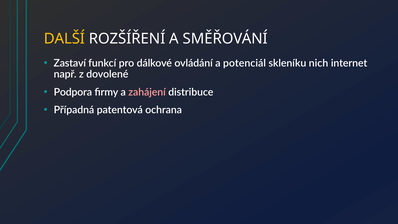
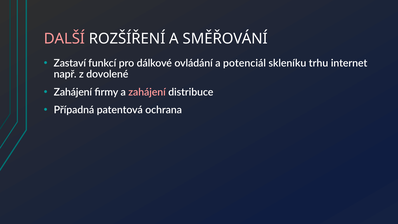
DALŠÍ colour: yellow -> pink (64, 39)
nich: nich -> trhu (319, 63)
Podpora: Podpora -> Zahájení (73, 92)
